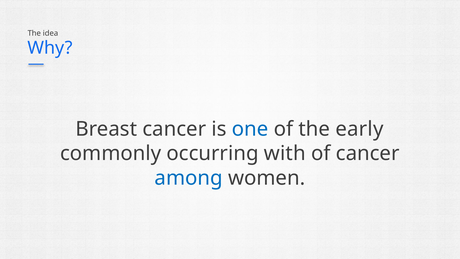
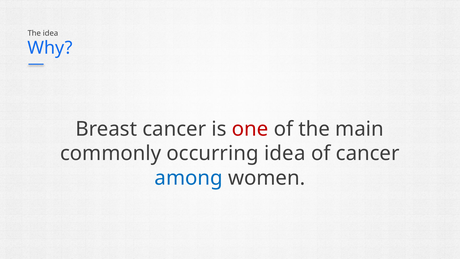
one colour: blue -> red (250, 129)
early: early -> main (360, 129)
occurring with: with -> idea (285, 153)
